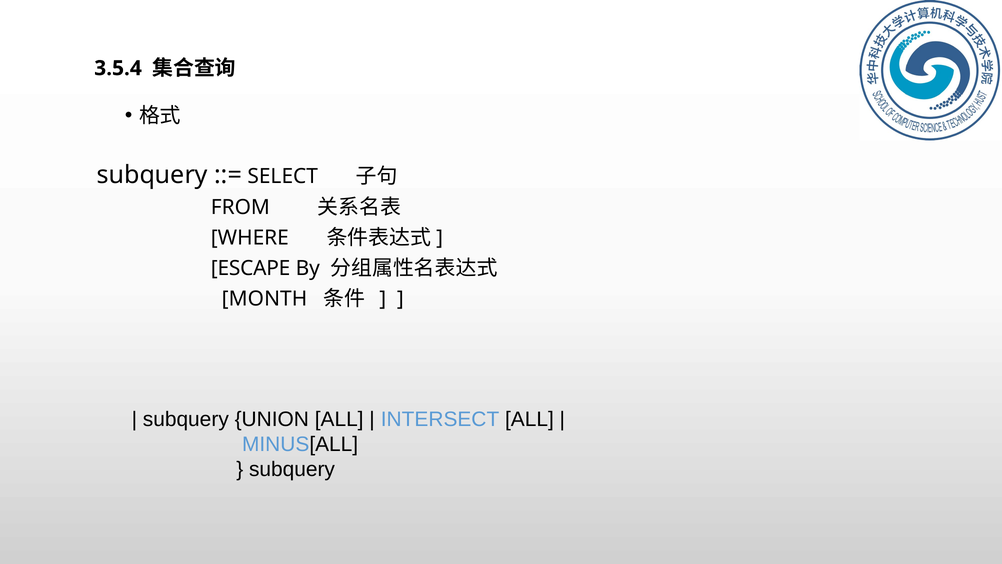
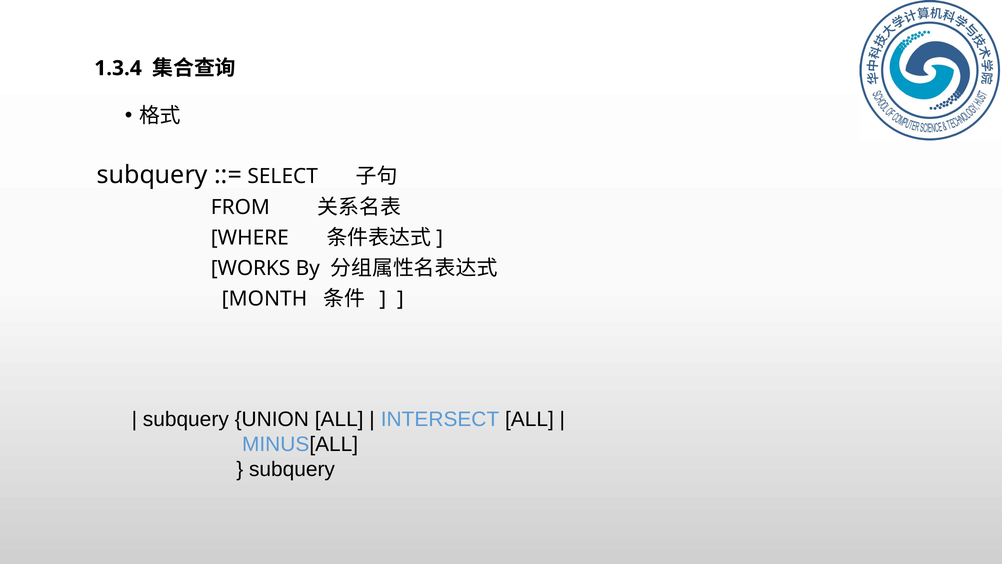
3.5.4: 3.5.4 -> 1.3.4 (118, 68)
ESCAPE: ESCAPE -> WORKS (251, 268)
